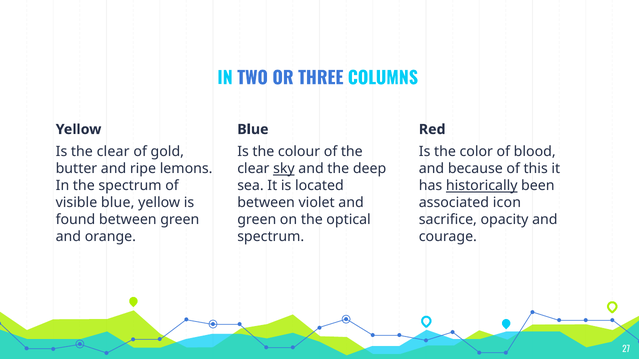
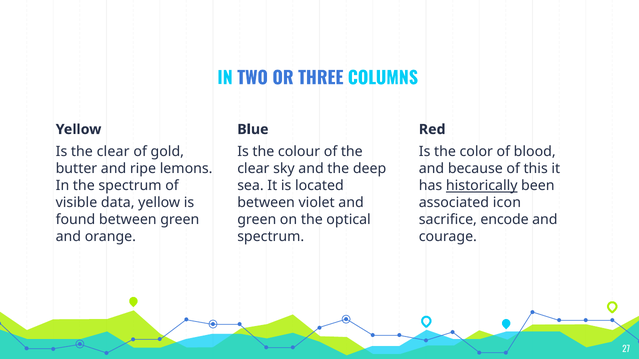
sky underline: present -> none (284, 169)
visible blue: blue -> data (118, 203)
opacity: opacity -> encode (505, 220)
